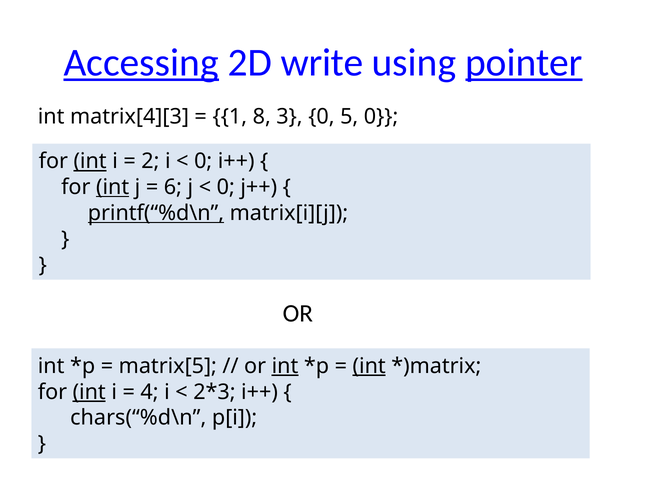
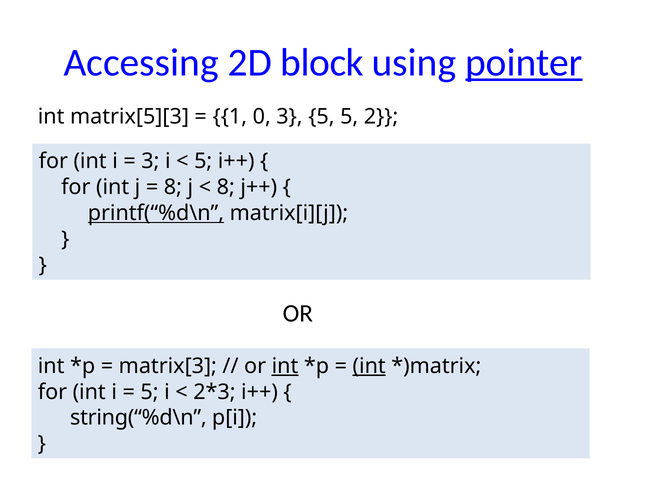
Accessing underline: present -> none (141, 63)
write: write -> block (322, 63)
matrix[4][3: matrix[4][3 -> matrix[5][3 (130, 117)
8: 8 -> 0 (262, 117)
3 0: 0 -> 5 (321, 117)
5 0: 0 -> 2 (381, 117)
int underline: present -> none (90, 161)
2: 2 -> 3 (150, 161)
0: 0 -> 5 (203, 161)
int underline: present -> none (113, 187)
6: 6 -> 8 (173, 187)
0: 0 -> 8 (226, 187)
matrix[5: matrix[5 -> matrix[3 (168, 365)
int underline: present -> none (89, 391)
4: 4 -> 5 (150, 391)
chars(“%d\n: chars(“%d\n -> string(“%d\n (138, 417)
